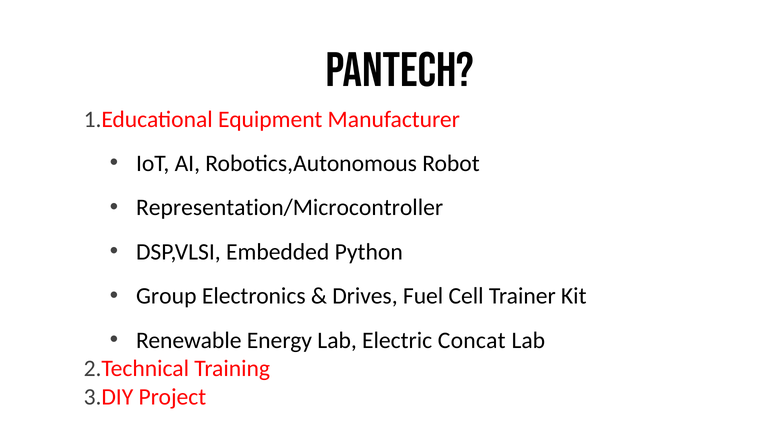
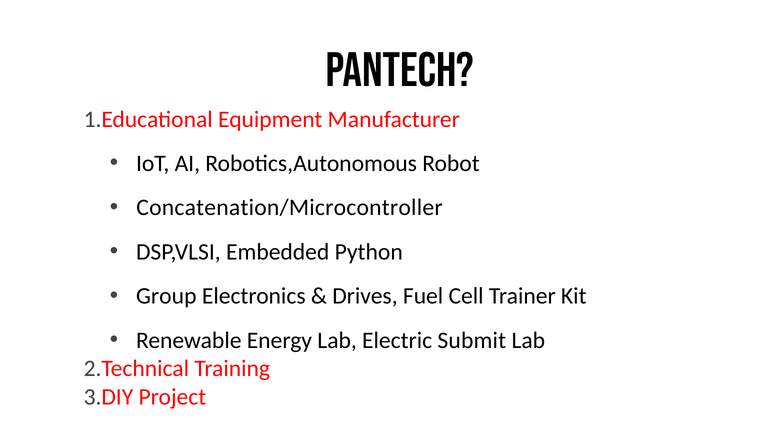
Representation/Microcontroller: Representation/Microcontroller -> Concatenation/Microcontroller (289, 208)
Concat: Concat -> Submit (472, 340)
